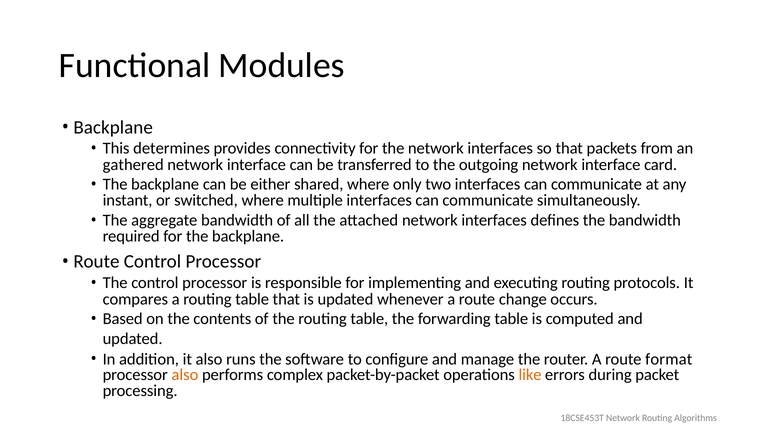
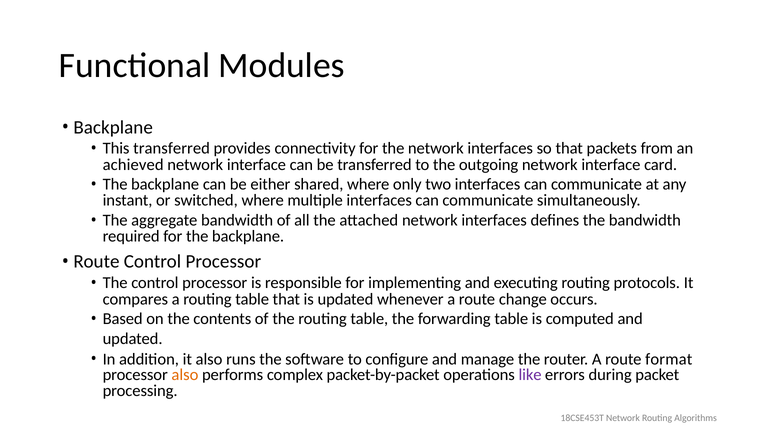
This determines: determines -> transferred (172, 148)
gathered: gathered -> achieved (133, 164)
like colour: orange -> purple (530, 375)
